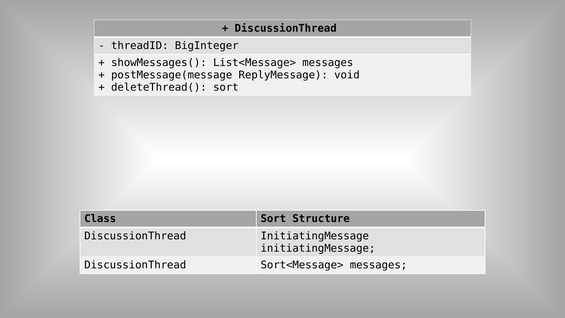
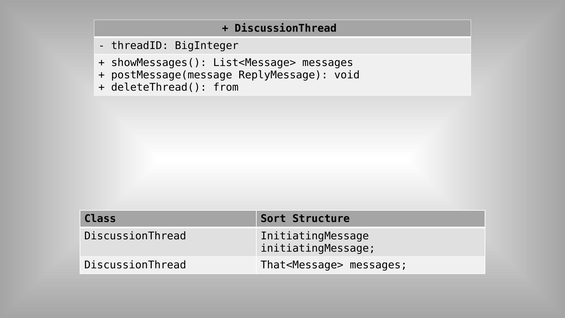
deleteThread( sort: sort -> from (226, 87)
Sort<Message>: Sort<Message> -> That<Message> (302, 265)
